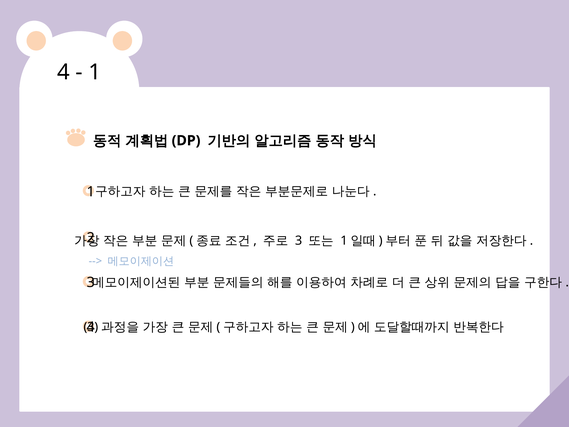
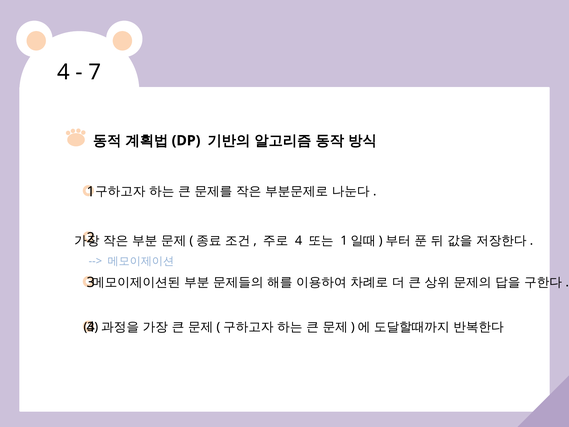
1: 1 -> 7 (95, 72)
3: 3 -> 4 (299, 240)
